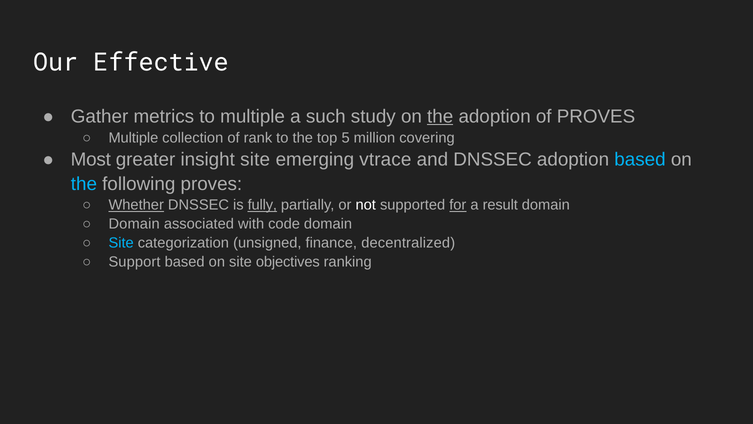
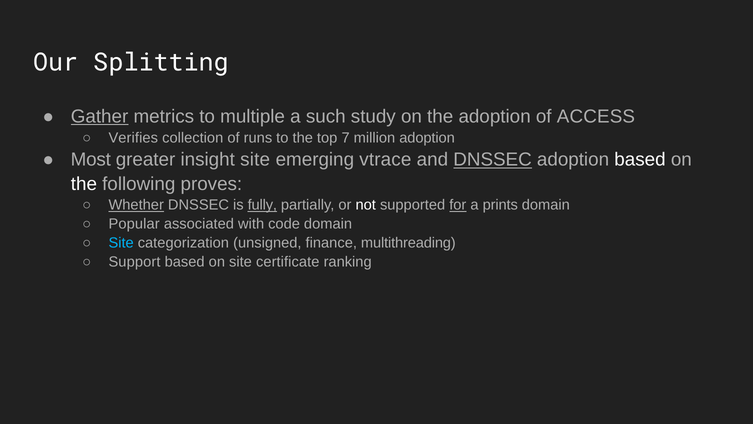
Effective: Effective -> Splitting (161, 62)
Gather underline: none -> present (100, 116)
the underline: present -> none (440, 116)
of PROVES: PROVES -> ACCESS (596, 116)
Multiple: Multiple -> Verifies (133, 138)
rank: rank -> runs (258, 138)
5: 5 -> 7 (346, 138)
million covering: covering -> adoption (427, 138)
DNSSEC underline: none -> present (493, 160)
based colour: light blue -> white (640, 160)
the colour: light blue -> white (84, 184)
result: result -> prints (500, 205)
Domain: Domain -> Popular (134, 224)
decentralized: decentralized -> multithreading (408, 243)
objectives: objectives -> certificate (288, 262)
